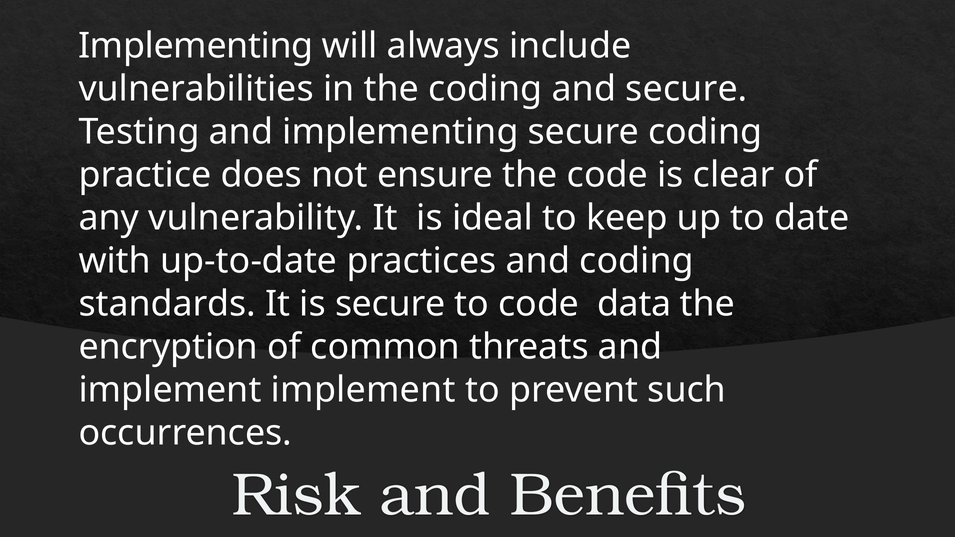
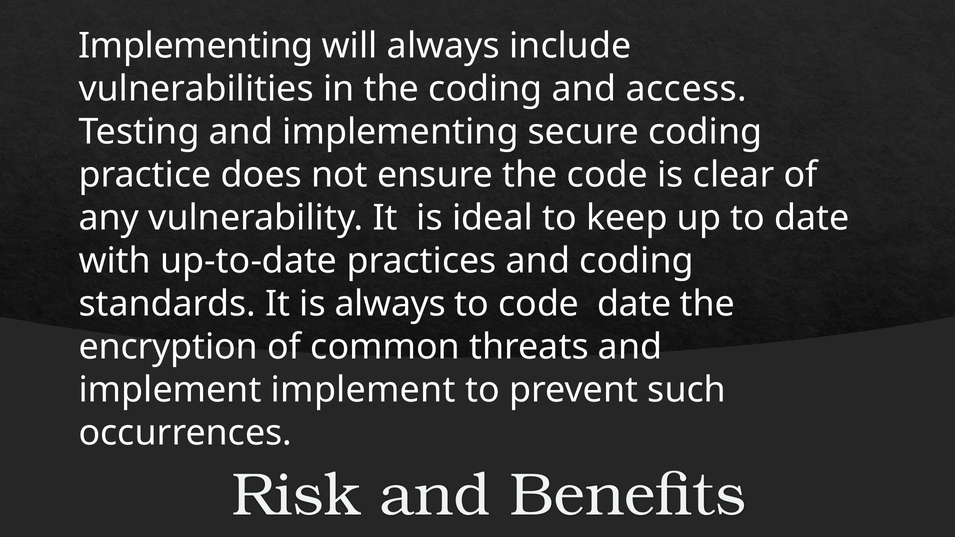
and secure: secure -> access (686, 89)
is secure: secure -> always (390, 304)
code data: data -> date (634, 304)
